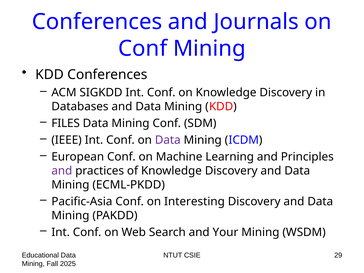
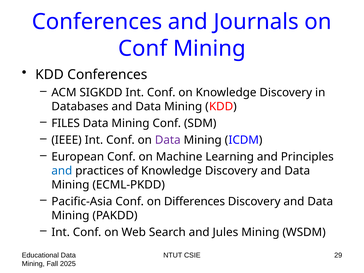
and colour: purple -> blue (62, 171)
Interesting: Interesting -> Differences (195, 201)
Your: Your -> Jules (225, 232)
